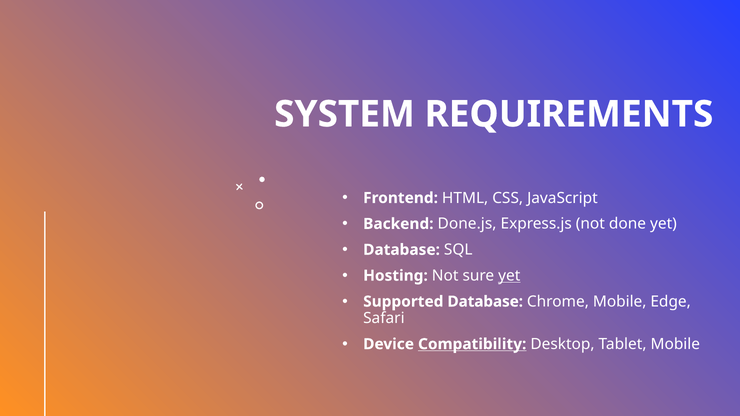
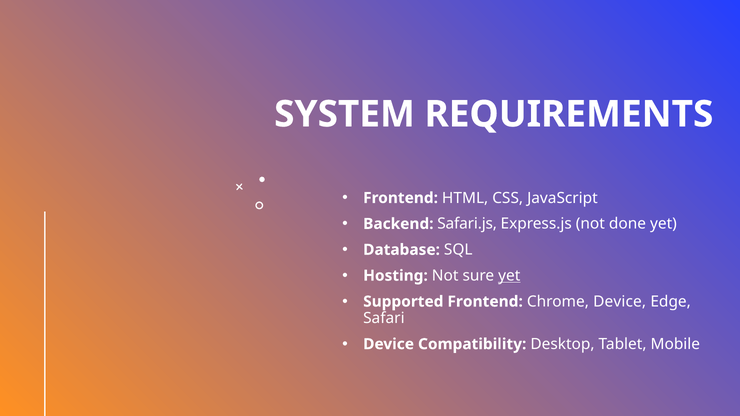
Done.js: Done.js -> Safari.js (467, 224)
Supported Database: Database -> Frontend (485, 302)
Chrome Mobile: Mobile -> Device (620, 302)
Compatibility underline: present -> none (472, 344)
